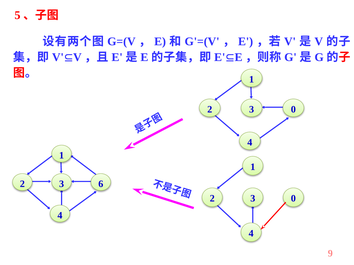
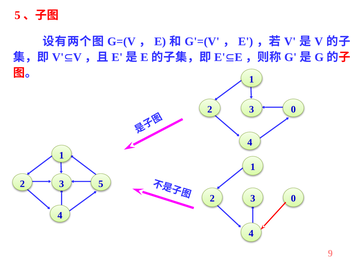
6: 6 -> 5 (101, 184)
